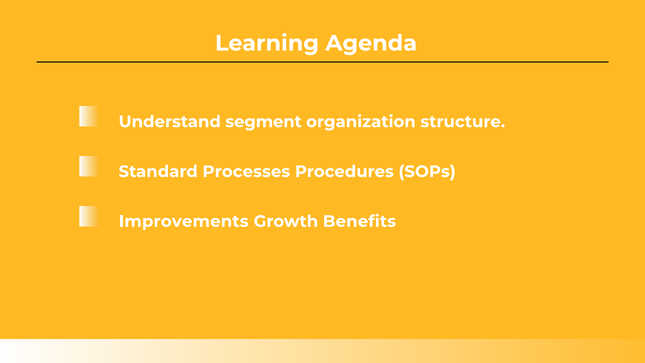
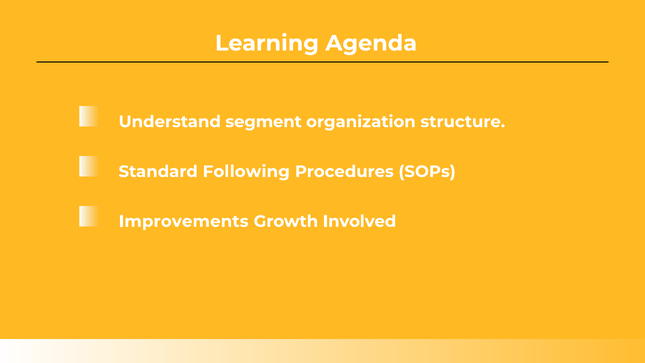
Processes: Processes -> Following (246, 171)
Benefits: Benefits -> Involved (360, 221)
